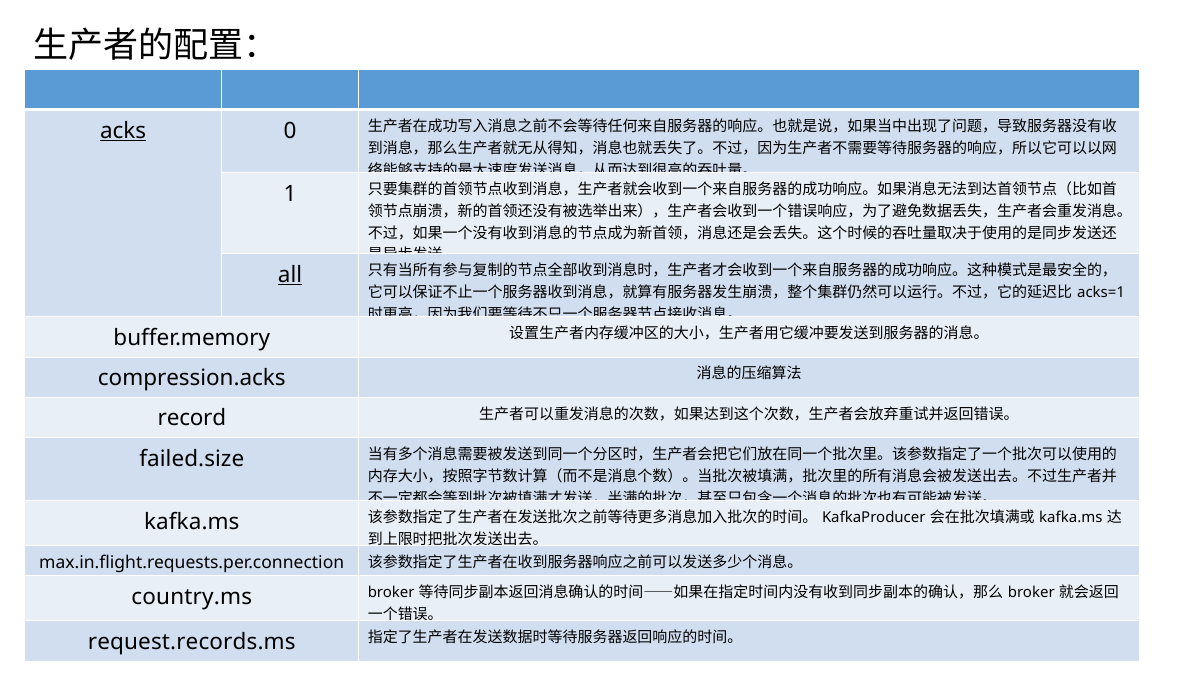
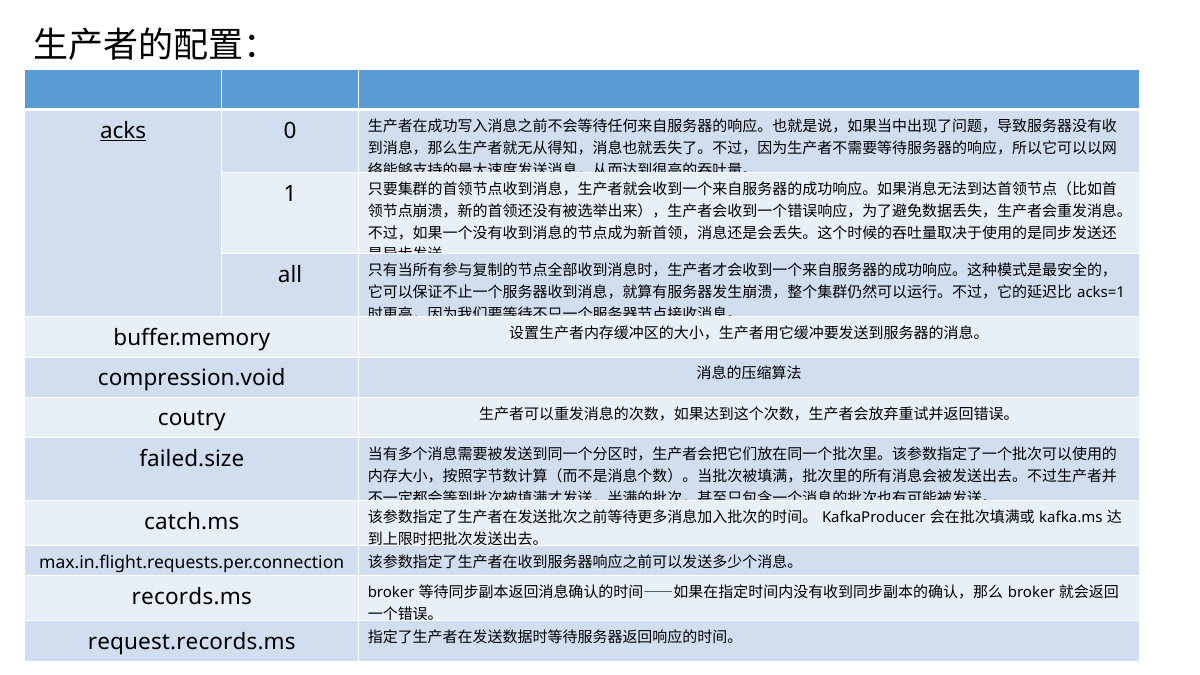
all underline: present -> none (290, 275)
compression.acks: compression.acks -> compression.void (192, 378)
record: record -> coutry (192, 418)
kafka.ms: kafka.ms -> catch.ms (192, 522)
country.ms: country.ms -> records.ms (192, 597)
